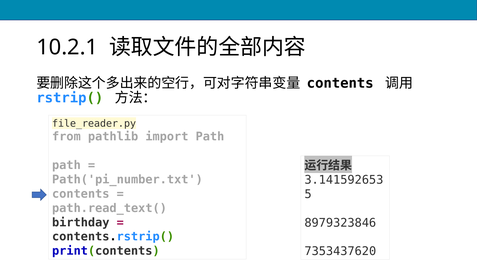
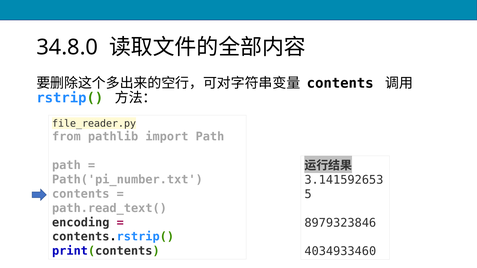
10.2.1: 10.2.1 -> 34.8.0 (67, 47)
birthday: birthday -> encoding (81, 223)
7353437620: 7353437620 -> 4034933460 (340, 252)
